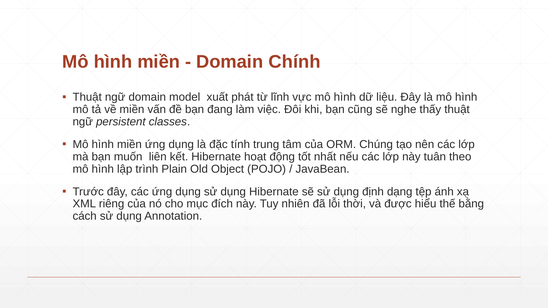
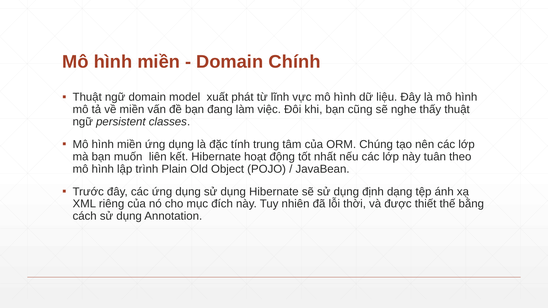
hiểu: hiểu -> thiết (426, 204)
